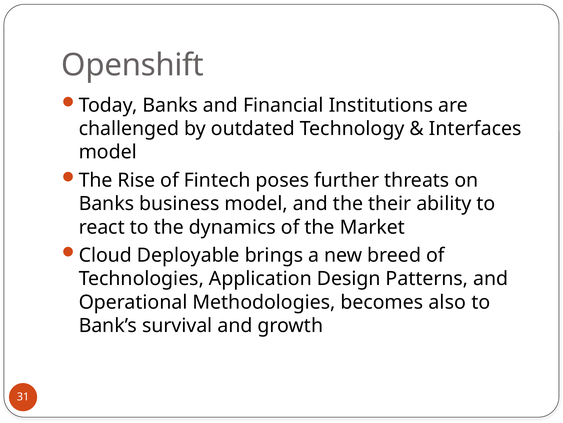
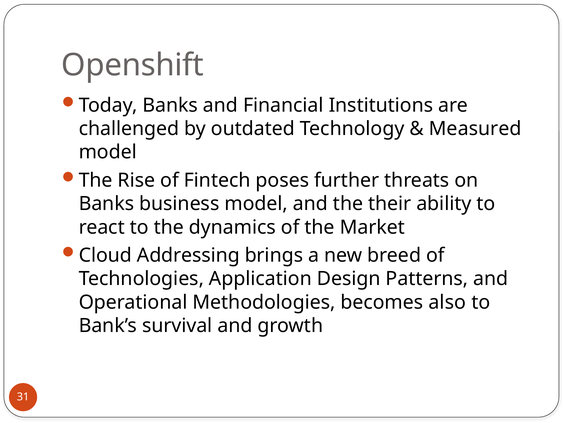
Interfaces: Interfaces -> Measured (475, 128)
Deployable: Deployable -> Addressing (188, 255)
